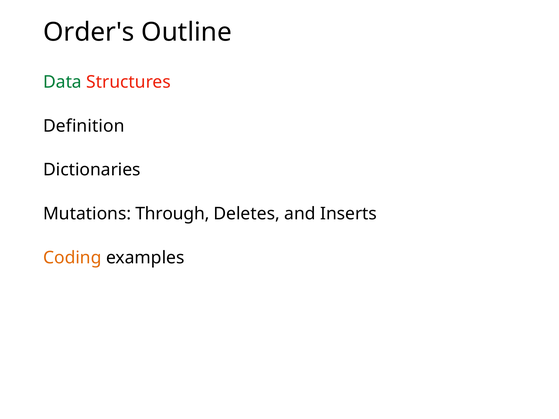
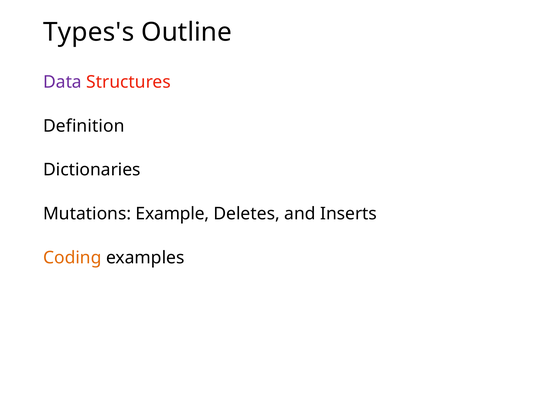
Order's: Order's -> Types's (89, 32)
Data colour: green -> purple (62, 82)
Through: Through -> Example (172, 214)
